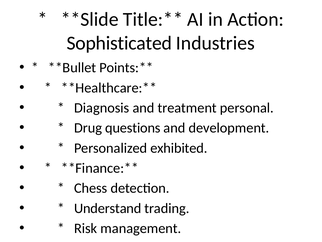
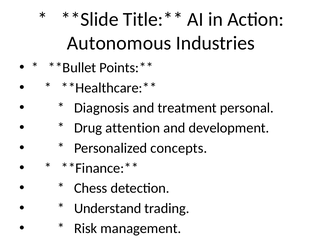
Sophisticated: Sophisticated -> Autonomous (119, 43)
questions: questions -> attention (133, 128)
exhibited: exhibited -> concepts (179, 148)
